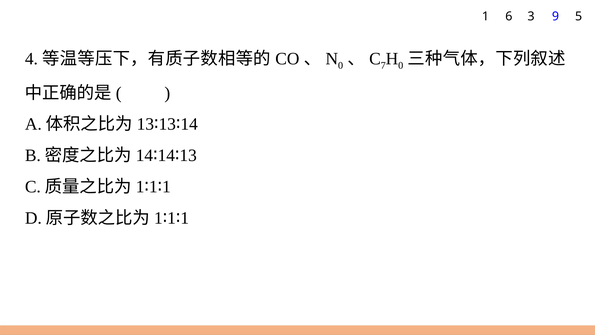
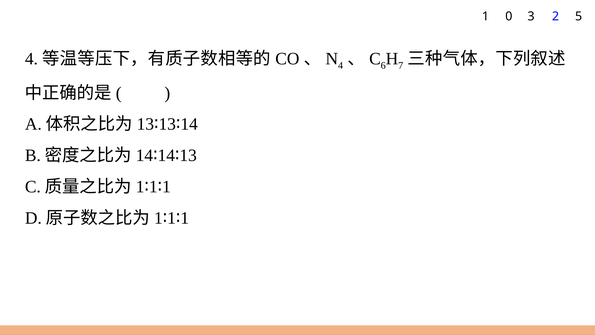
6: 6 -> 0 (509, 16)
9: 9 -> 2 (555, 16)
0: 0 -> 4 (341, 66)
7: 7 -> 6 (383, 66)
0: 0 -> 7 (401, 66)
